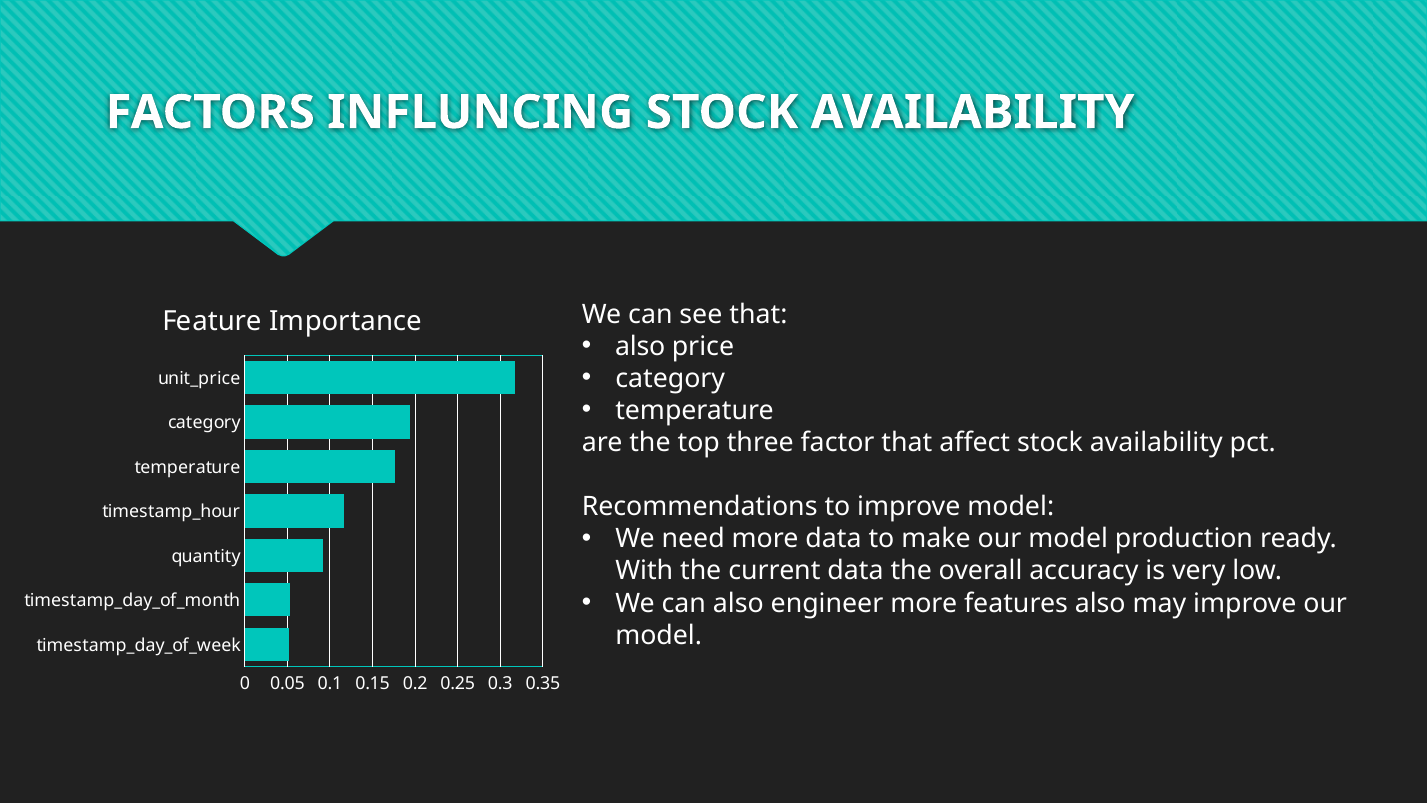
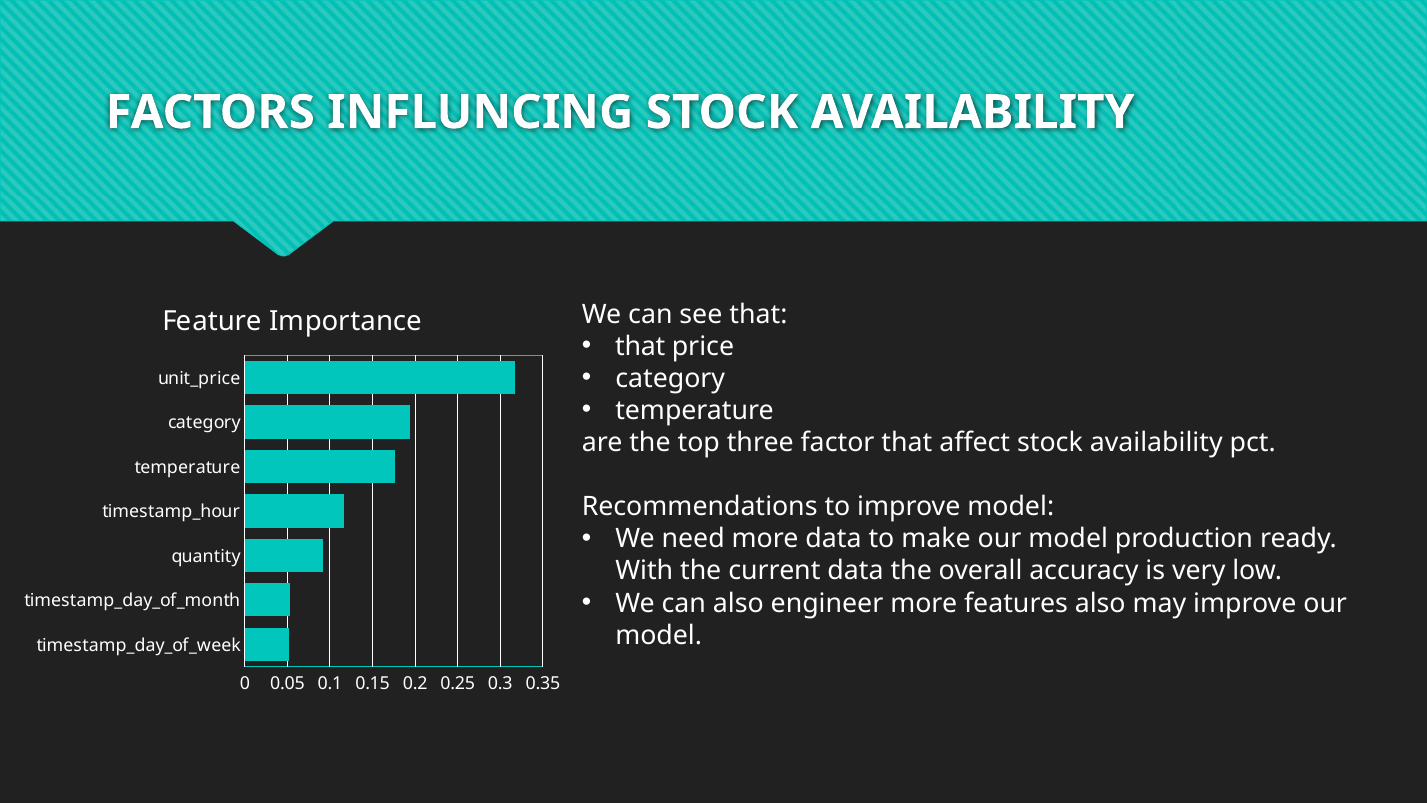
also: also -> that (640, 346)
